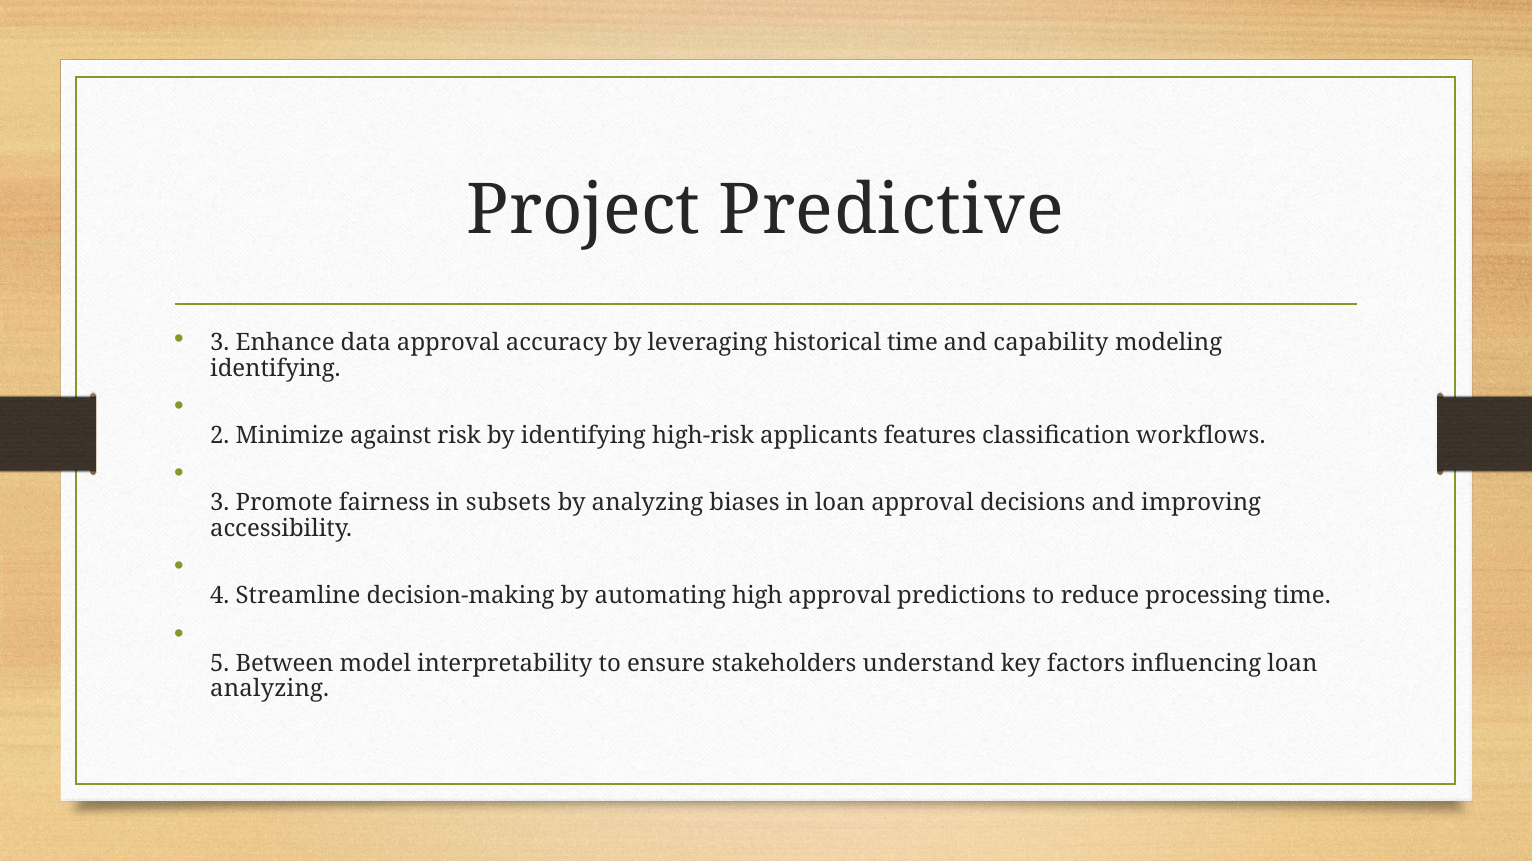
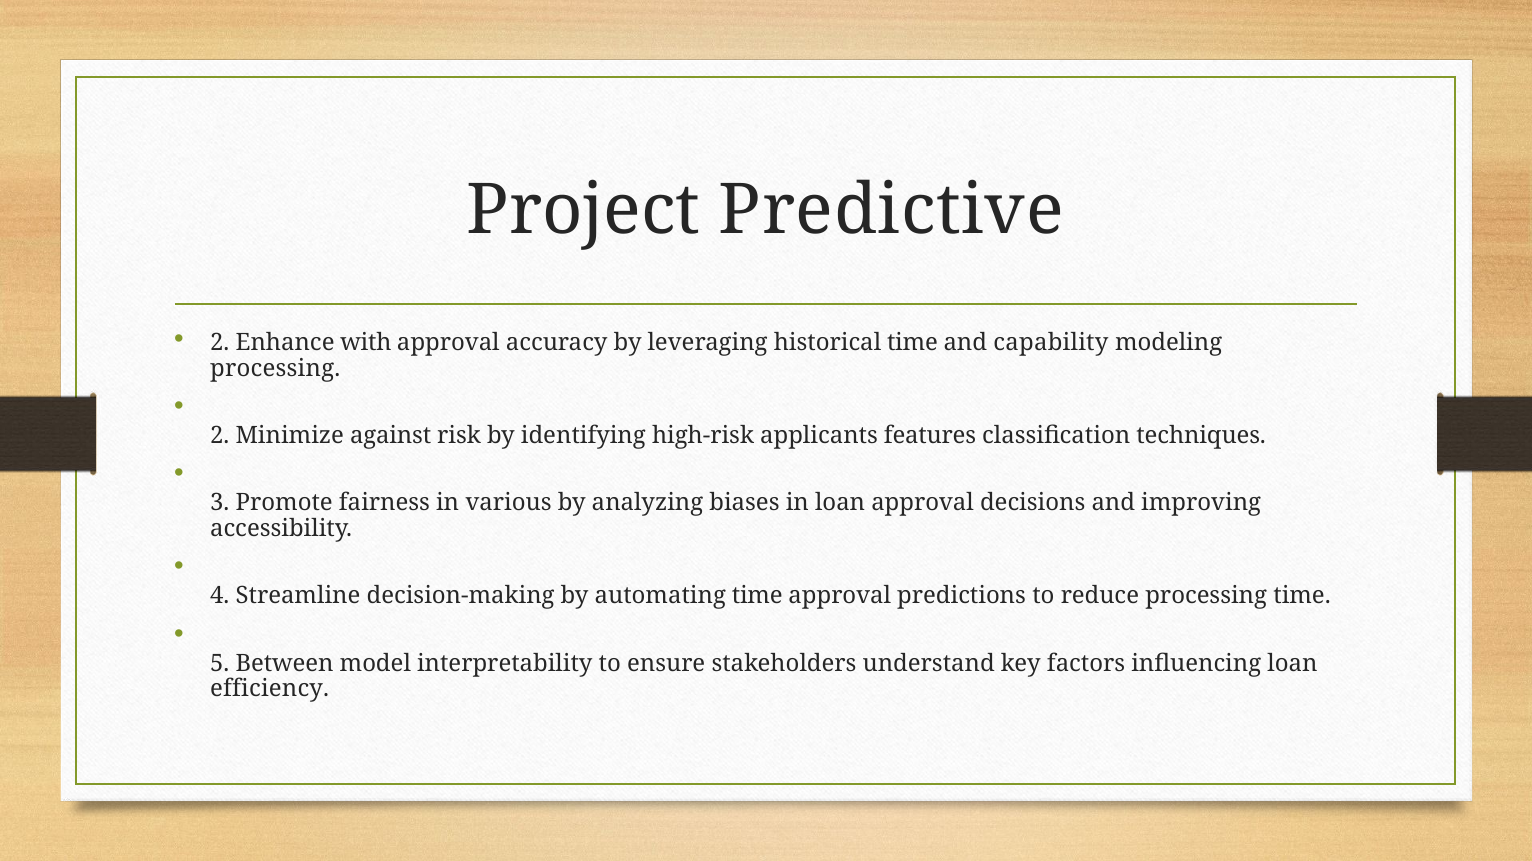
3: 3 -> 2 (220, 343)
data: data -> with (366, 343)
identifying: identifying -> processing (275, 369)
workflows: workflows -> techniques (1201, 436)
subsets: subsets -> various (509, 503)
automating high: high -> time (757, 596)
analyzing: analyzing -> efficiency (270, 690)
